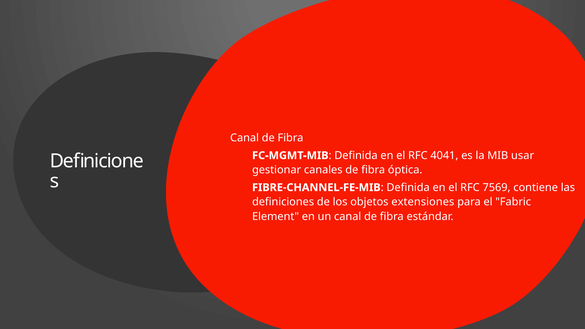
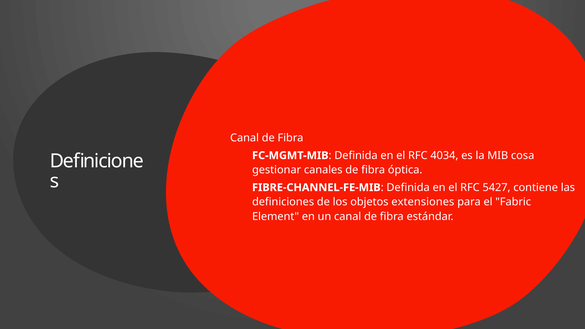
4041: 4041 -> 4034 (444, 156)
usar: usar -> cosa (523, 156)
7569: 7569 -> 5427 (497, 188)
